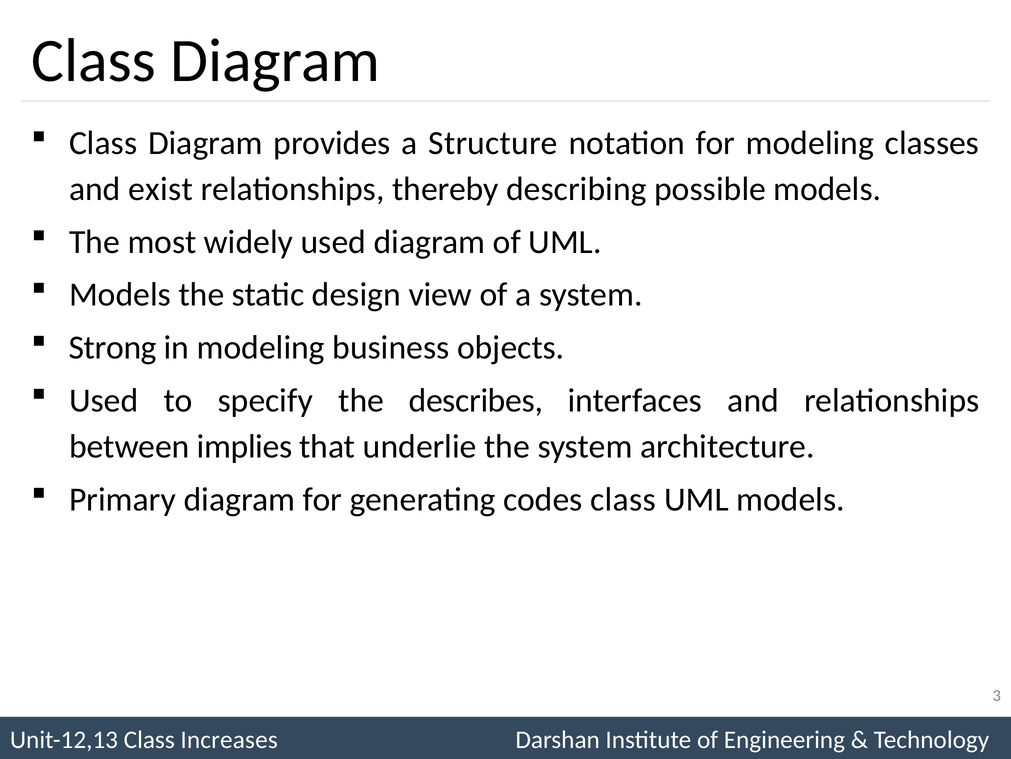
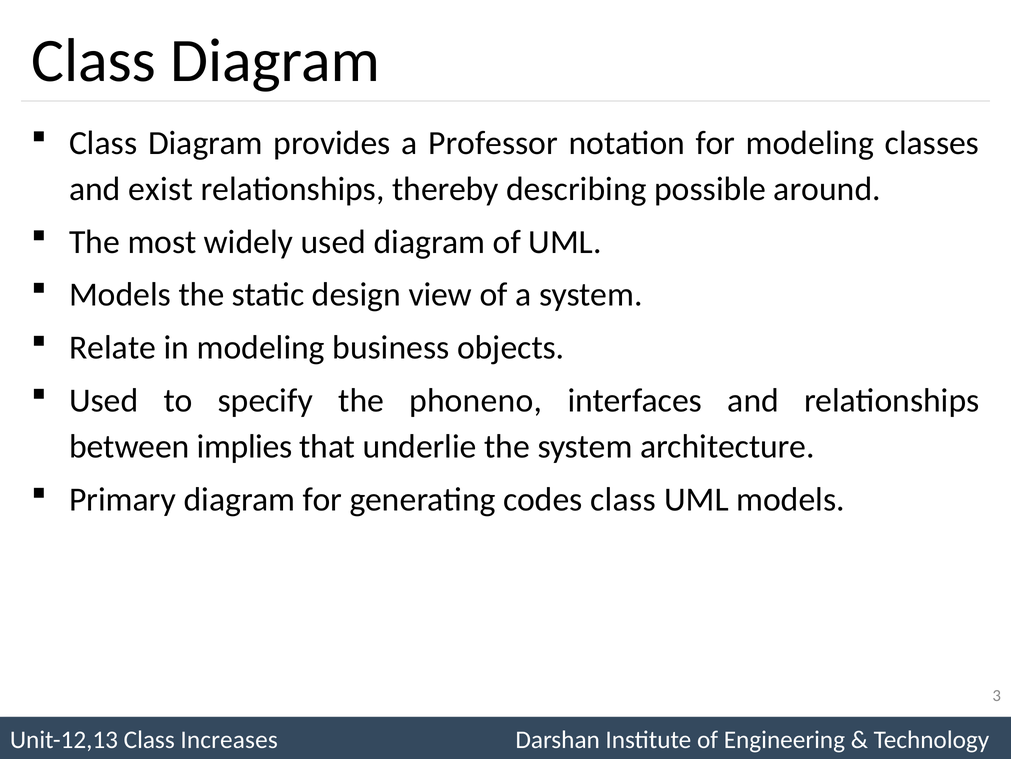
Structure: Structure -> Professor (493, 143)
possible models: models -> around (827, 189)
Strong: Strong -> Relate (113, 347)
describes: describes -> phoneno (476, 400)
